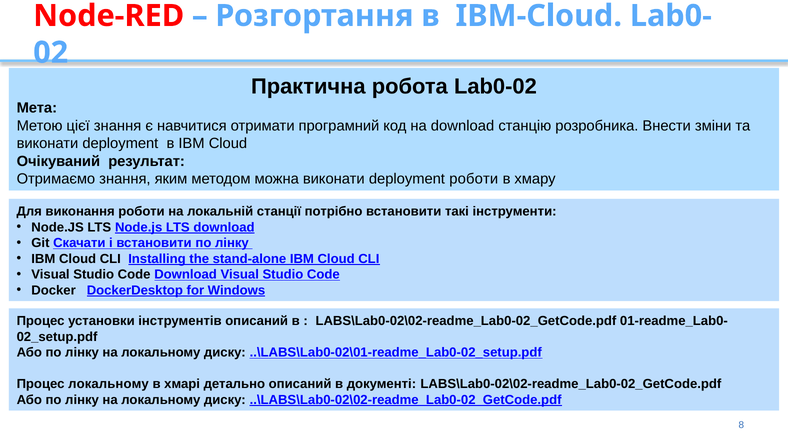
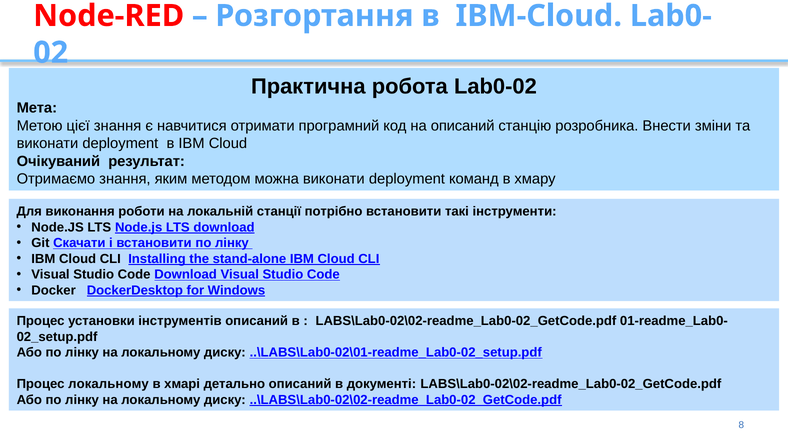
на download: download -> описаний (463, 126)
deployment роботи: роботи -> команд (474, 179)
